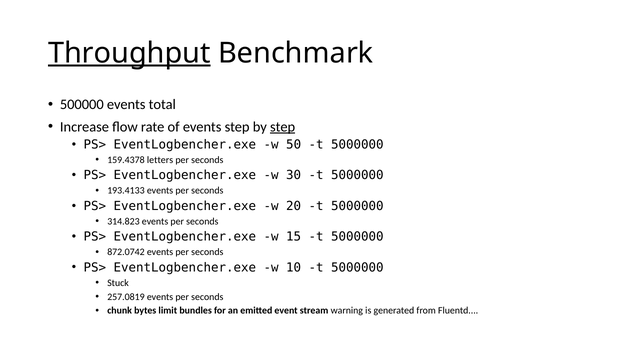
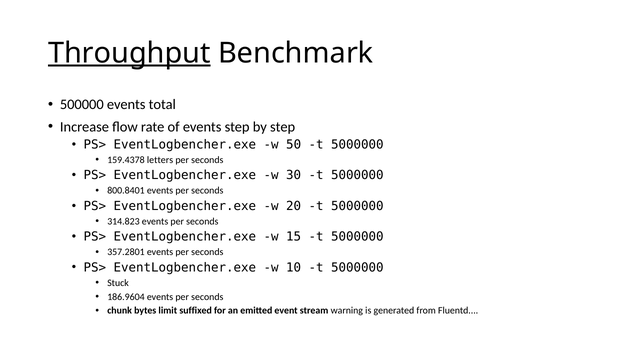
step underline: present -> none (283, 127)
193.4133: 193.4133 -> 800.8401 (126, 191)
872.0742: 872.0742 -> 357.2801 (126, 252)
257.0819: 257.0819 -> 186.9604 (126, 297)
bundles: bundles -> suffixed (196, 311)
